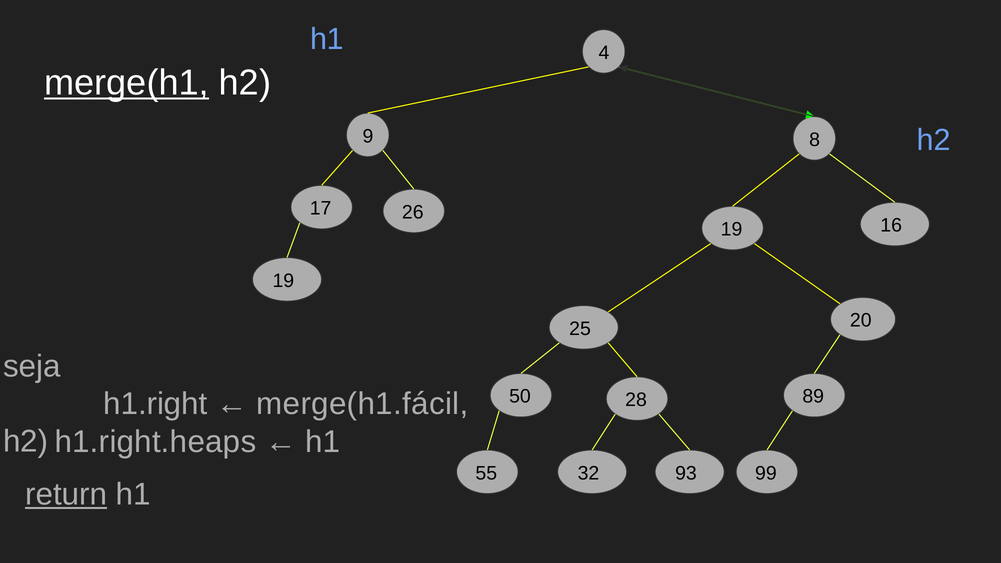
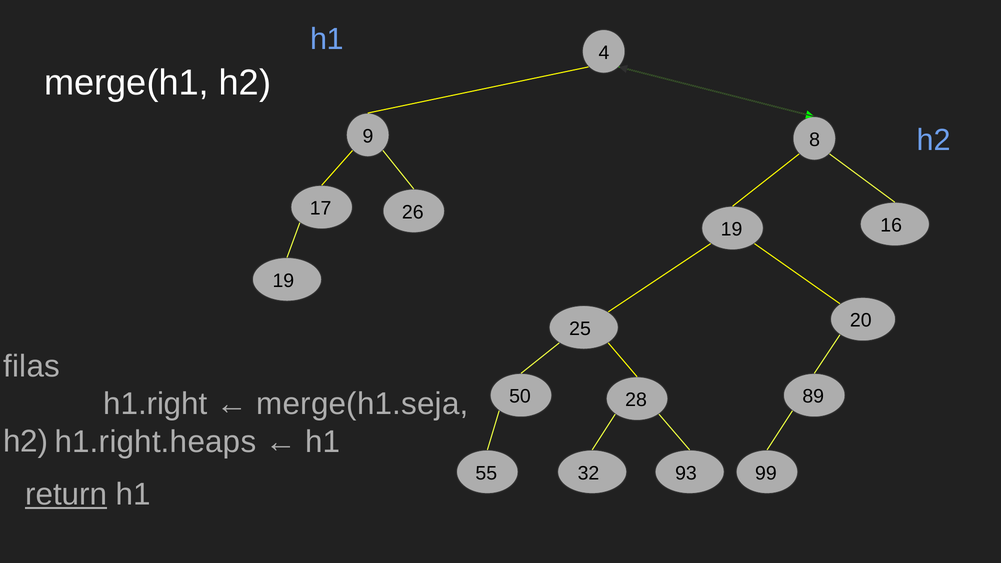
merge(h1 underline: present -> none (126, 83)
seja: seja -> filas (32, 366)
merge(h1.fácil: merge(h1.fácil -> merge(h1.seja (362, 404)
